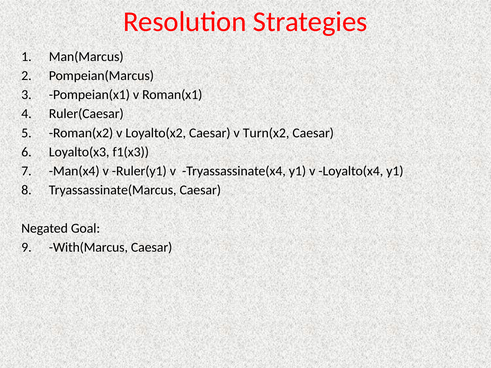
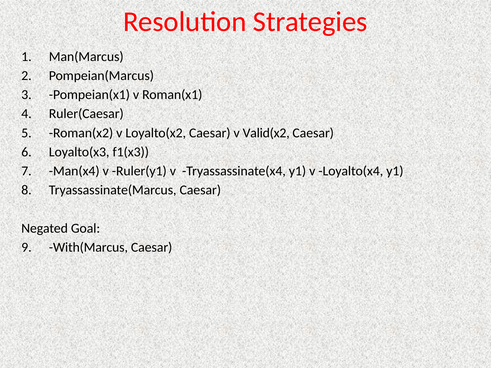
Turn(x2: Turn(x2 -> Valid(x2 (266, 133)
